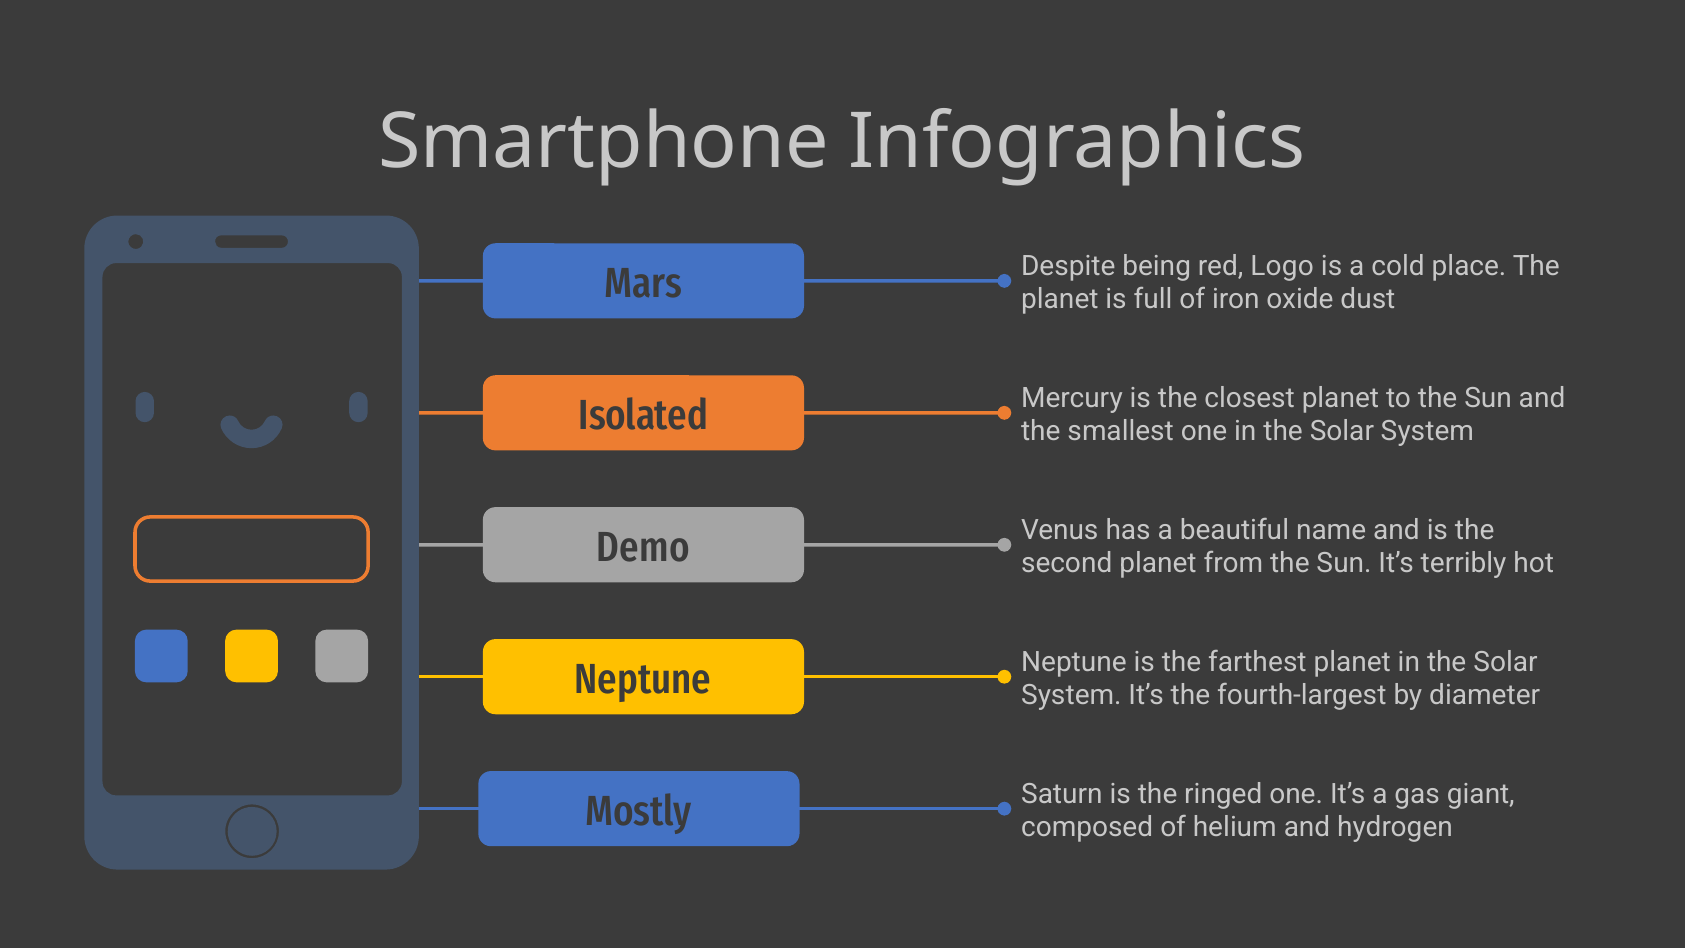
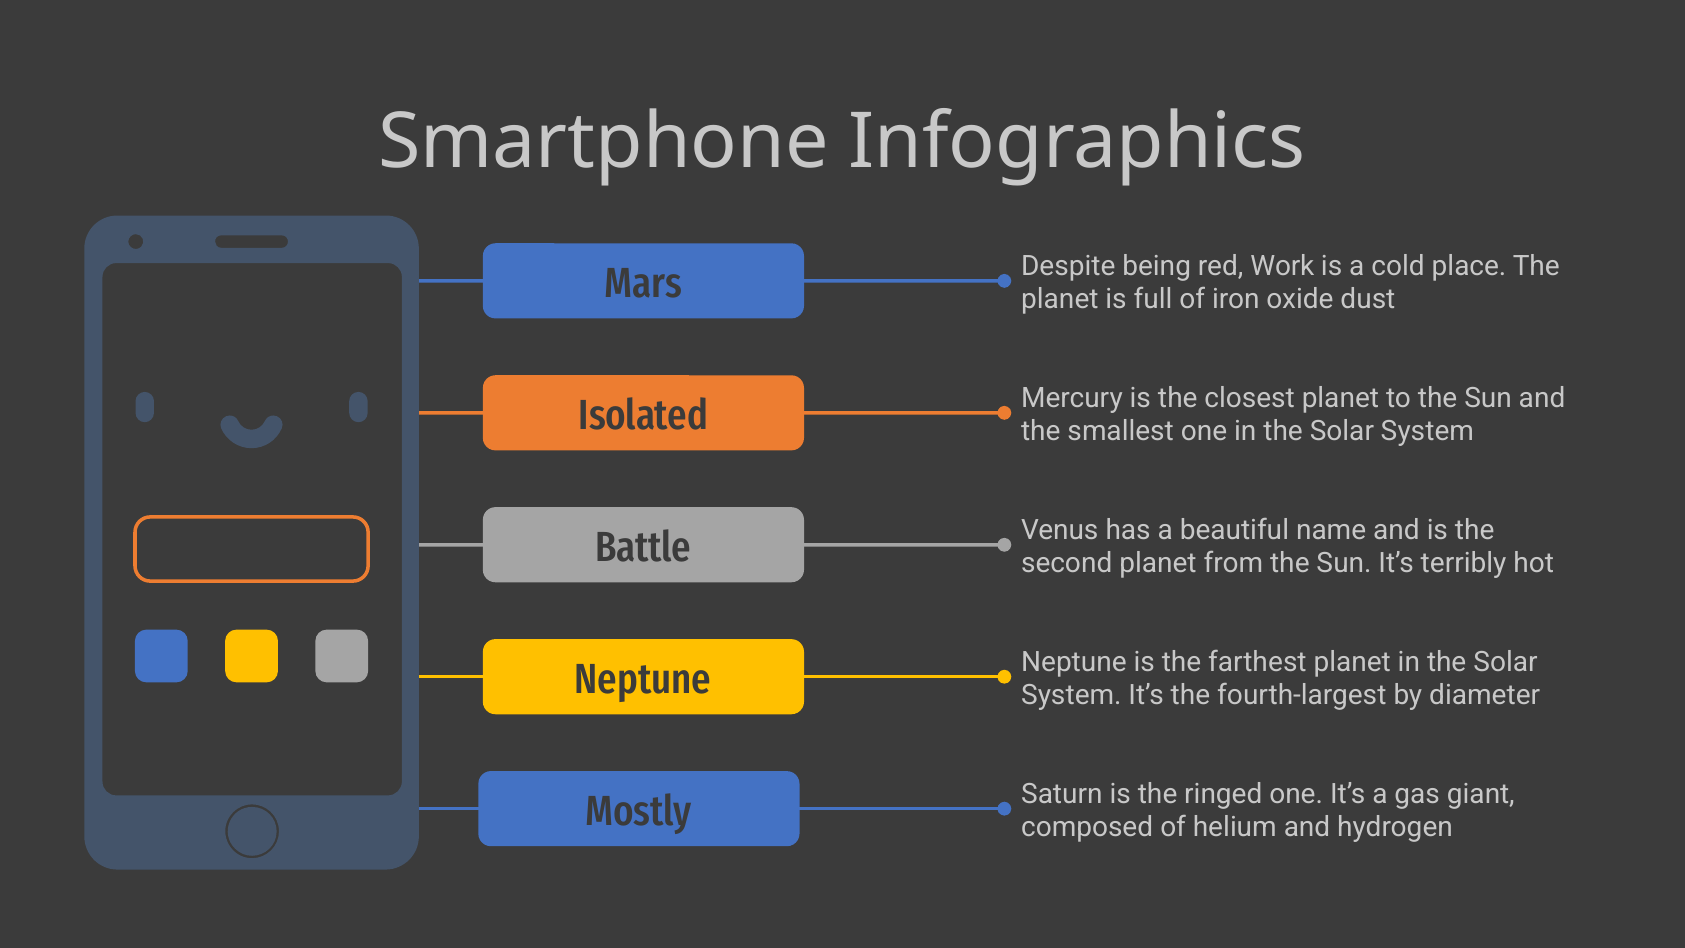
Logo: Logo -> Work (1282, 266)
Demo: Demo -> Battle (643, 548)
